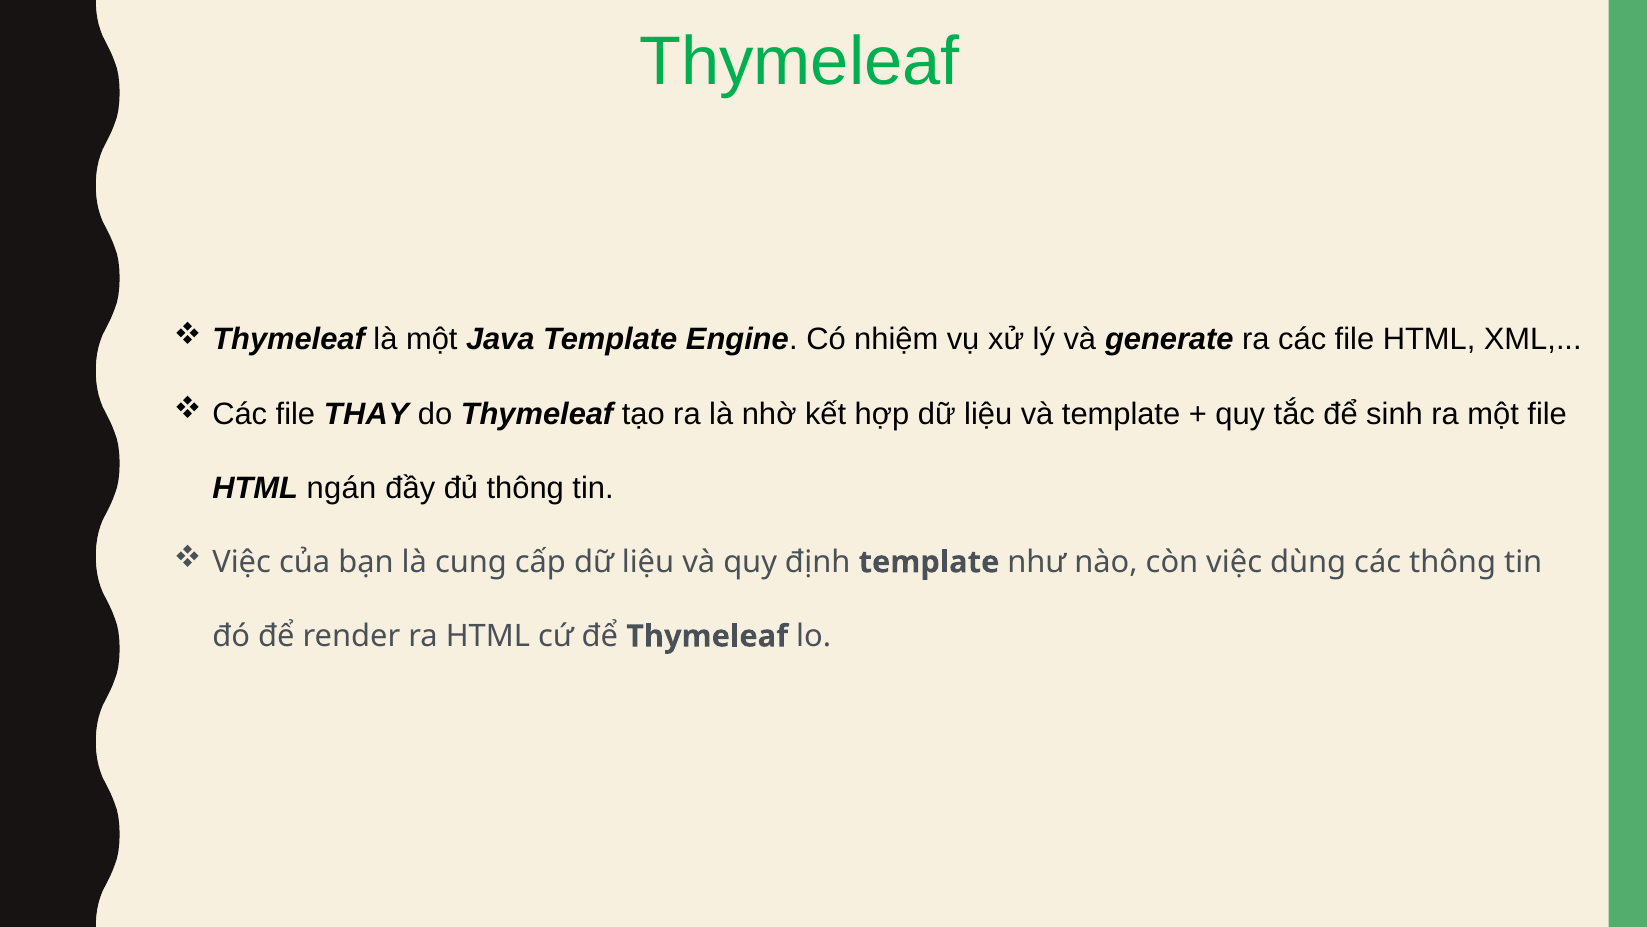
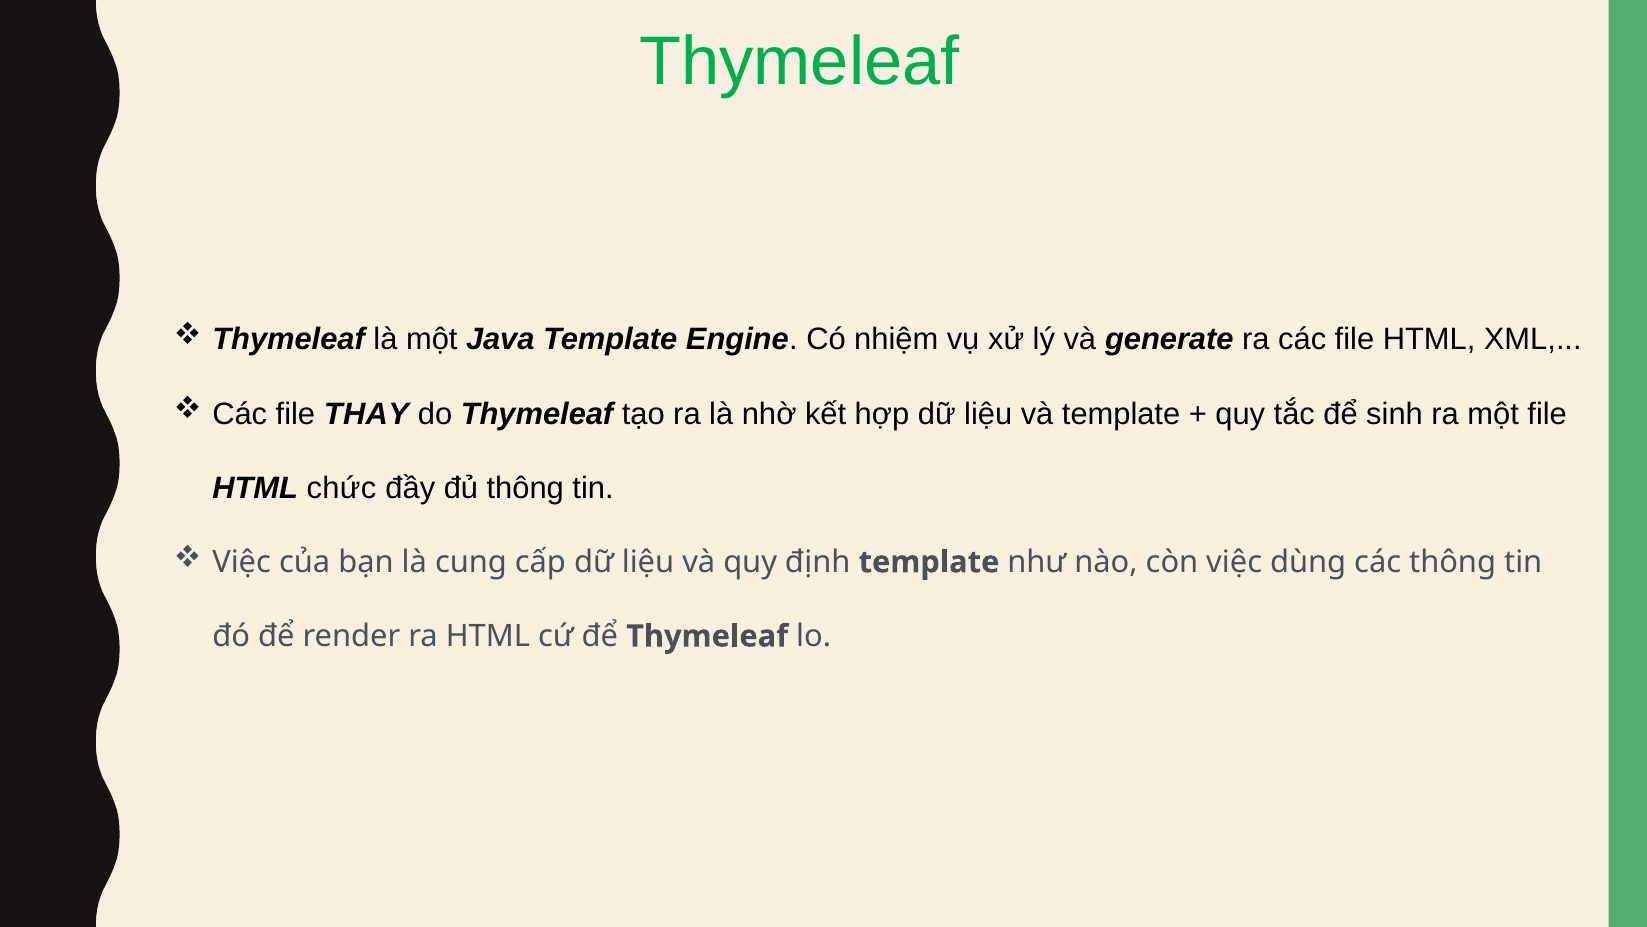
ngán: ngán -> chức (342, 488)
